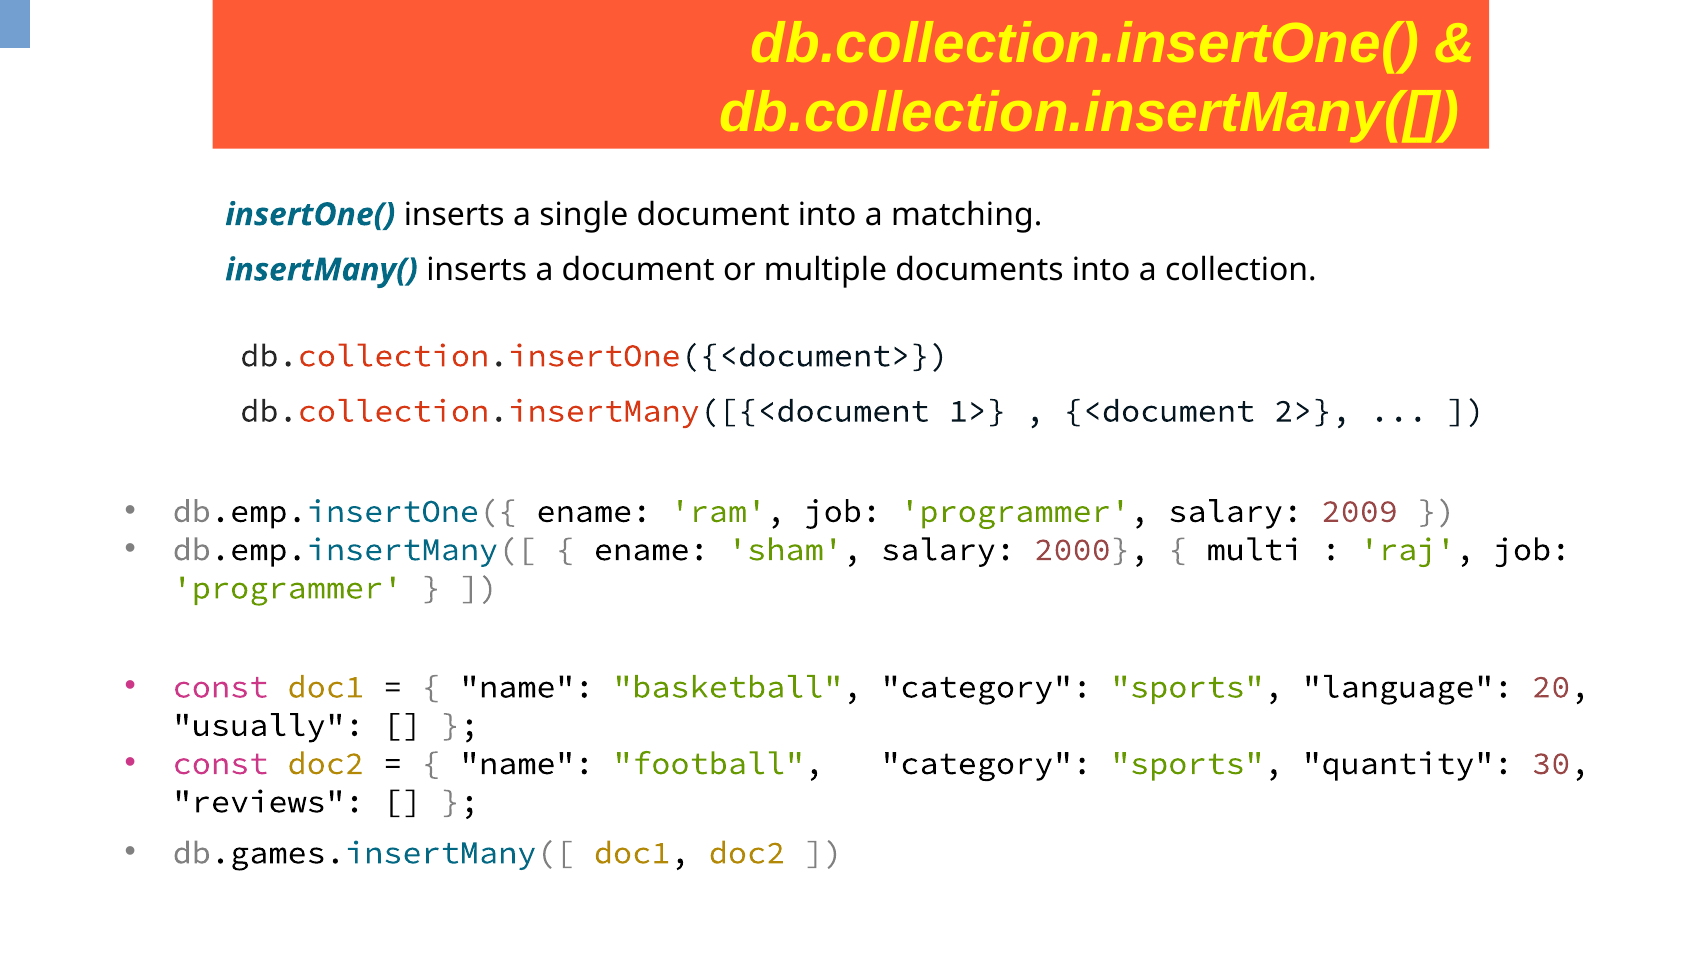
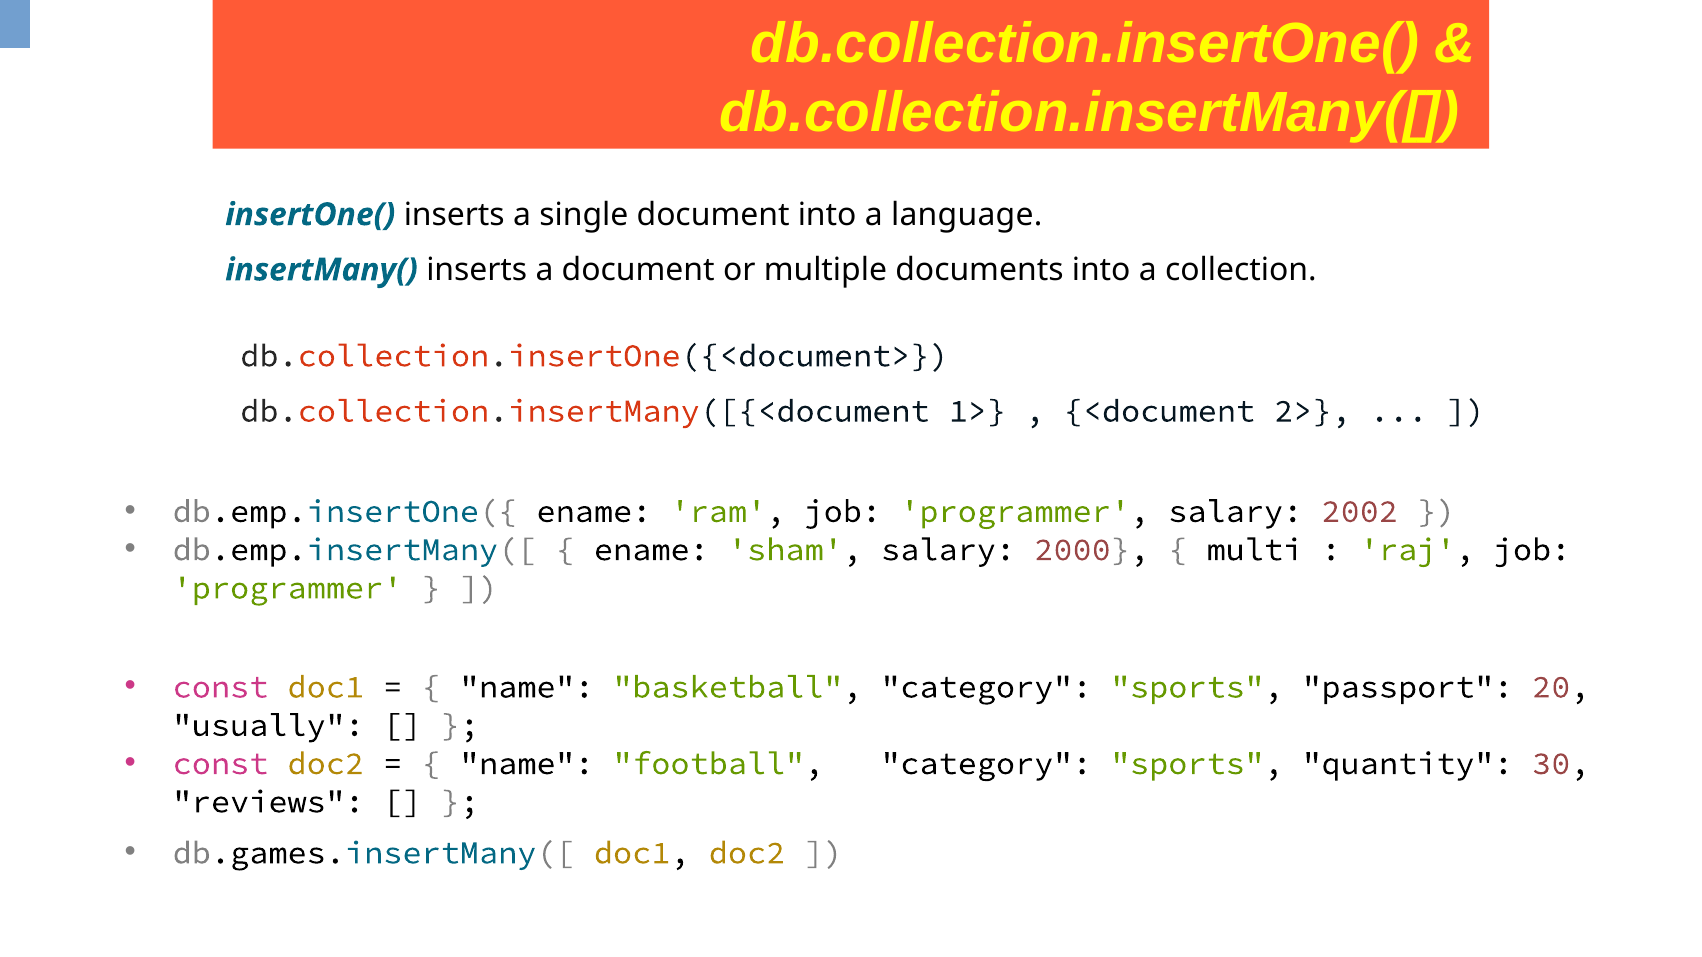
matching: matching -> language (967, 215)
2009: 2009 -> 2002 (1360, 512)
language: language -> passport (1408, 687)
